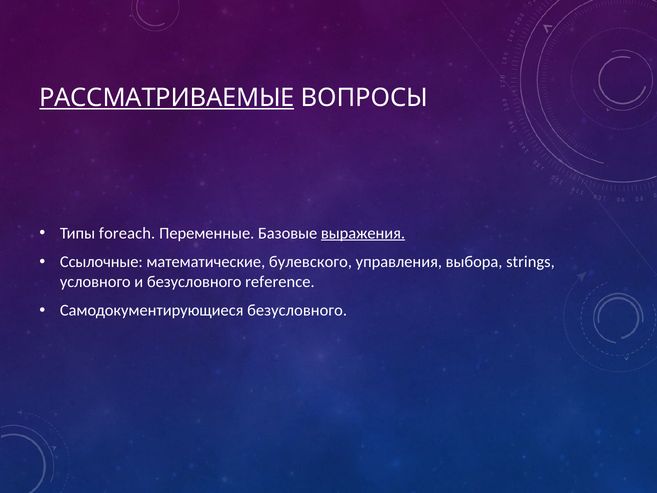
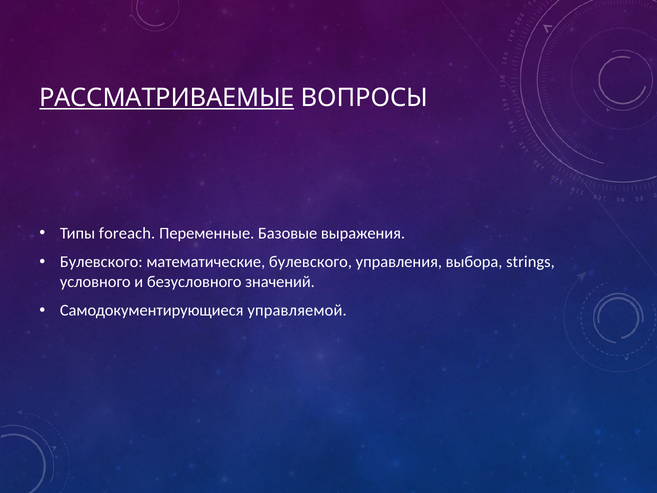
выражения underline: present -> none (363, 233)
Ссылочные: Ссылочные -> Булевского (101, 262)
reference: reference -> значений (280, 282)
Самодокументирующиеся безусловного: безусловного -> управляемой (297, 310)
